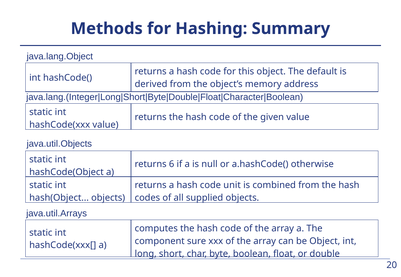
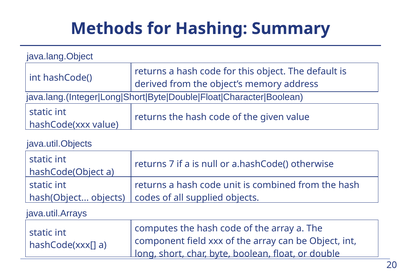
6: 6 -> 7 (172, 165)
sure: sure -> field (197, 242)
